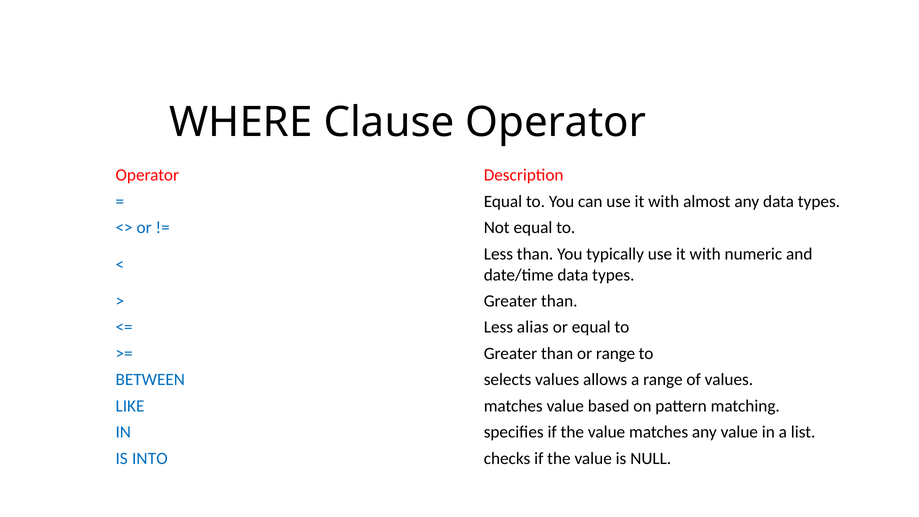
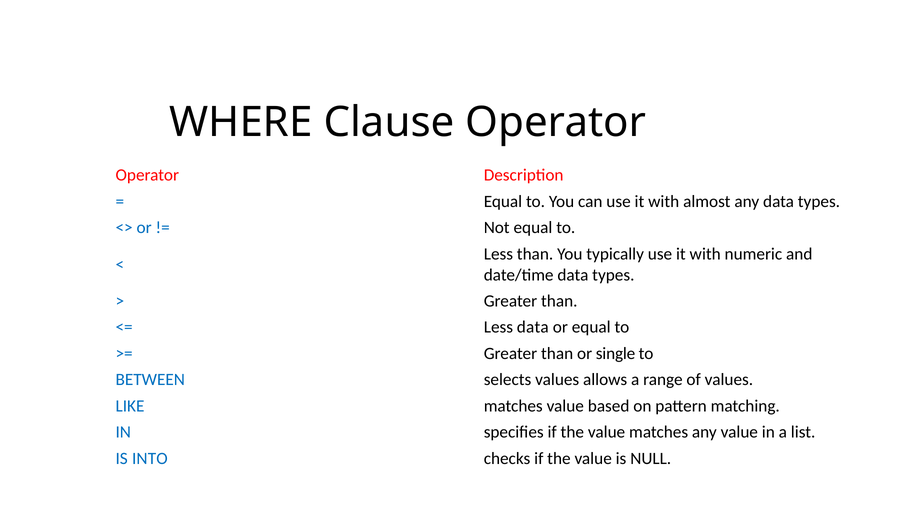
Less alias: alias -> data (533, 327)
or range: range -> single (616, 353)
